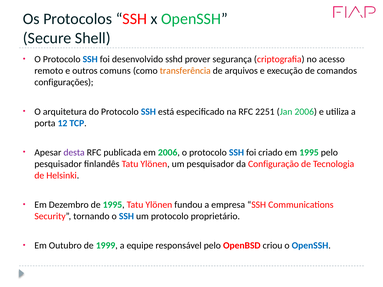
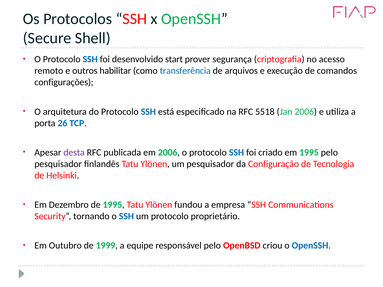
sshd: sshd -> start (174, 59)
comuns: comuns -> habilitar (115, 71)
transferência colour: orange -> blue (185, 71)
2251: 2251 -> 5518 (265, 112)
12: 12 -> 26 (62, 123)
